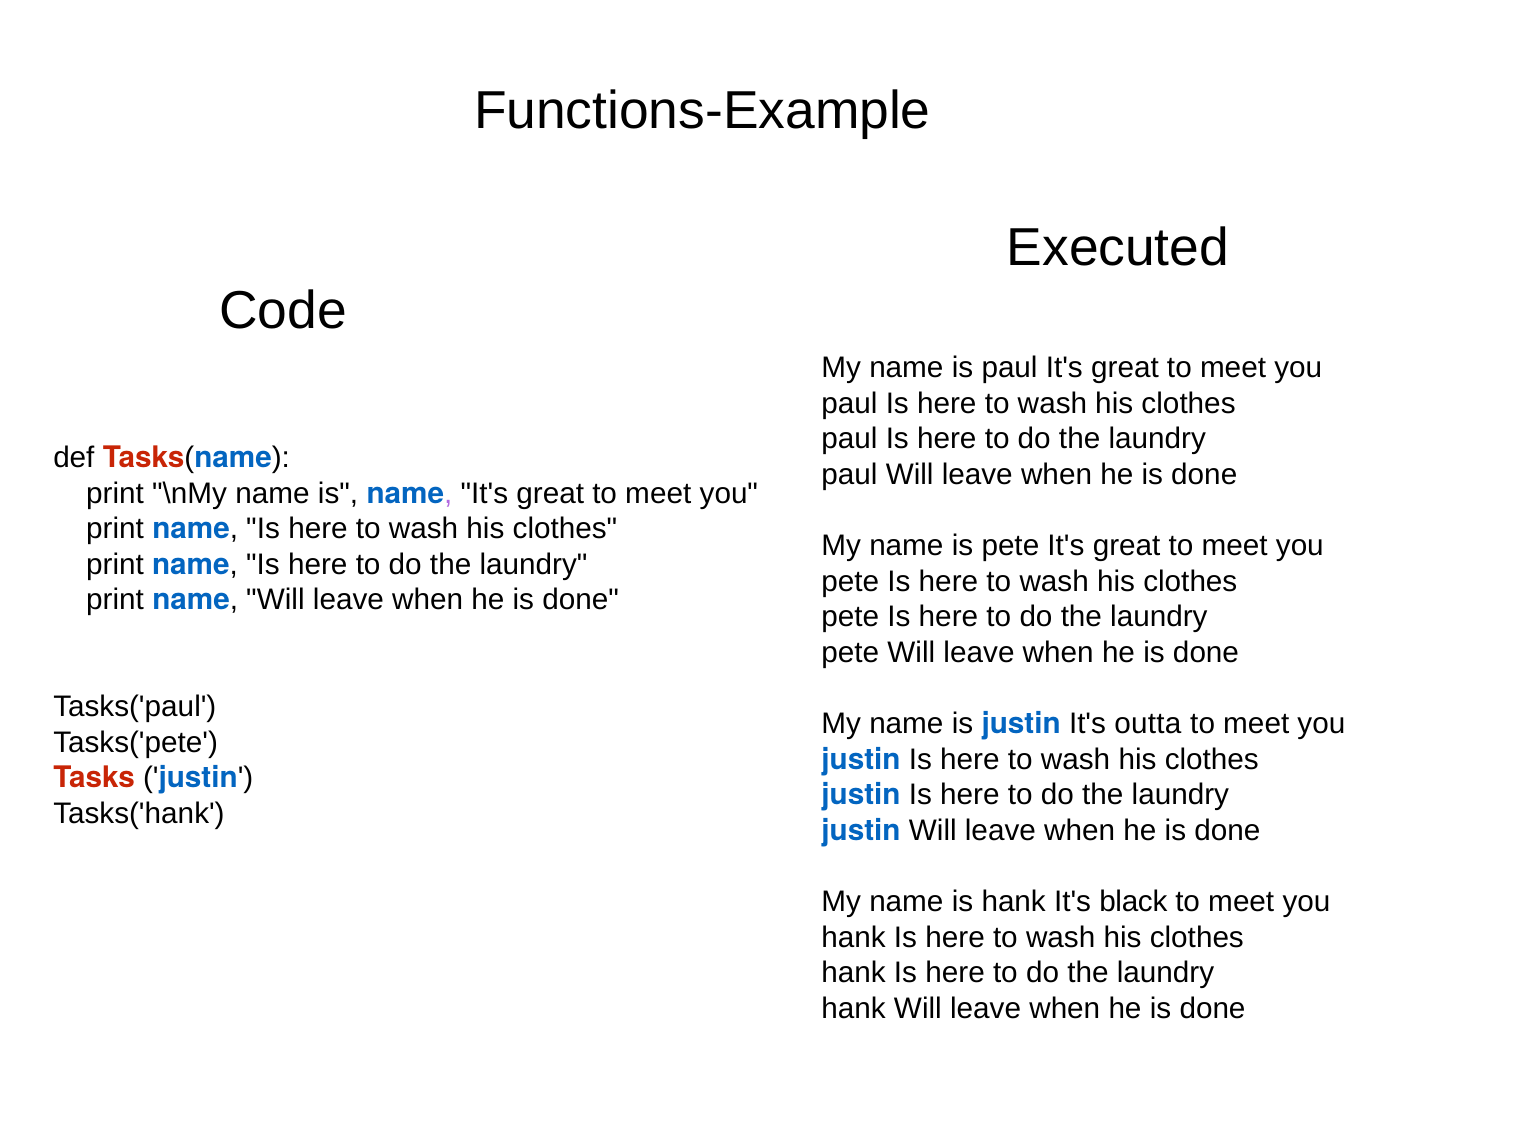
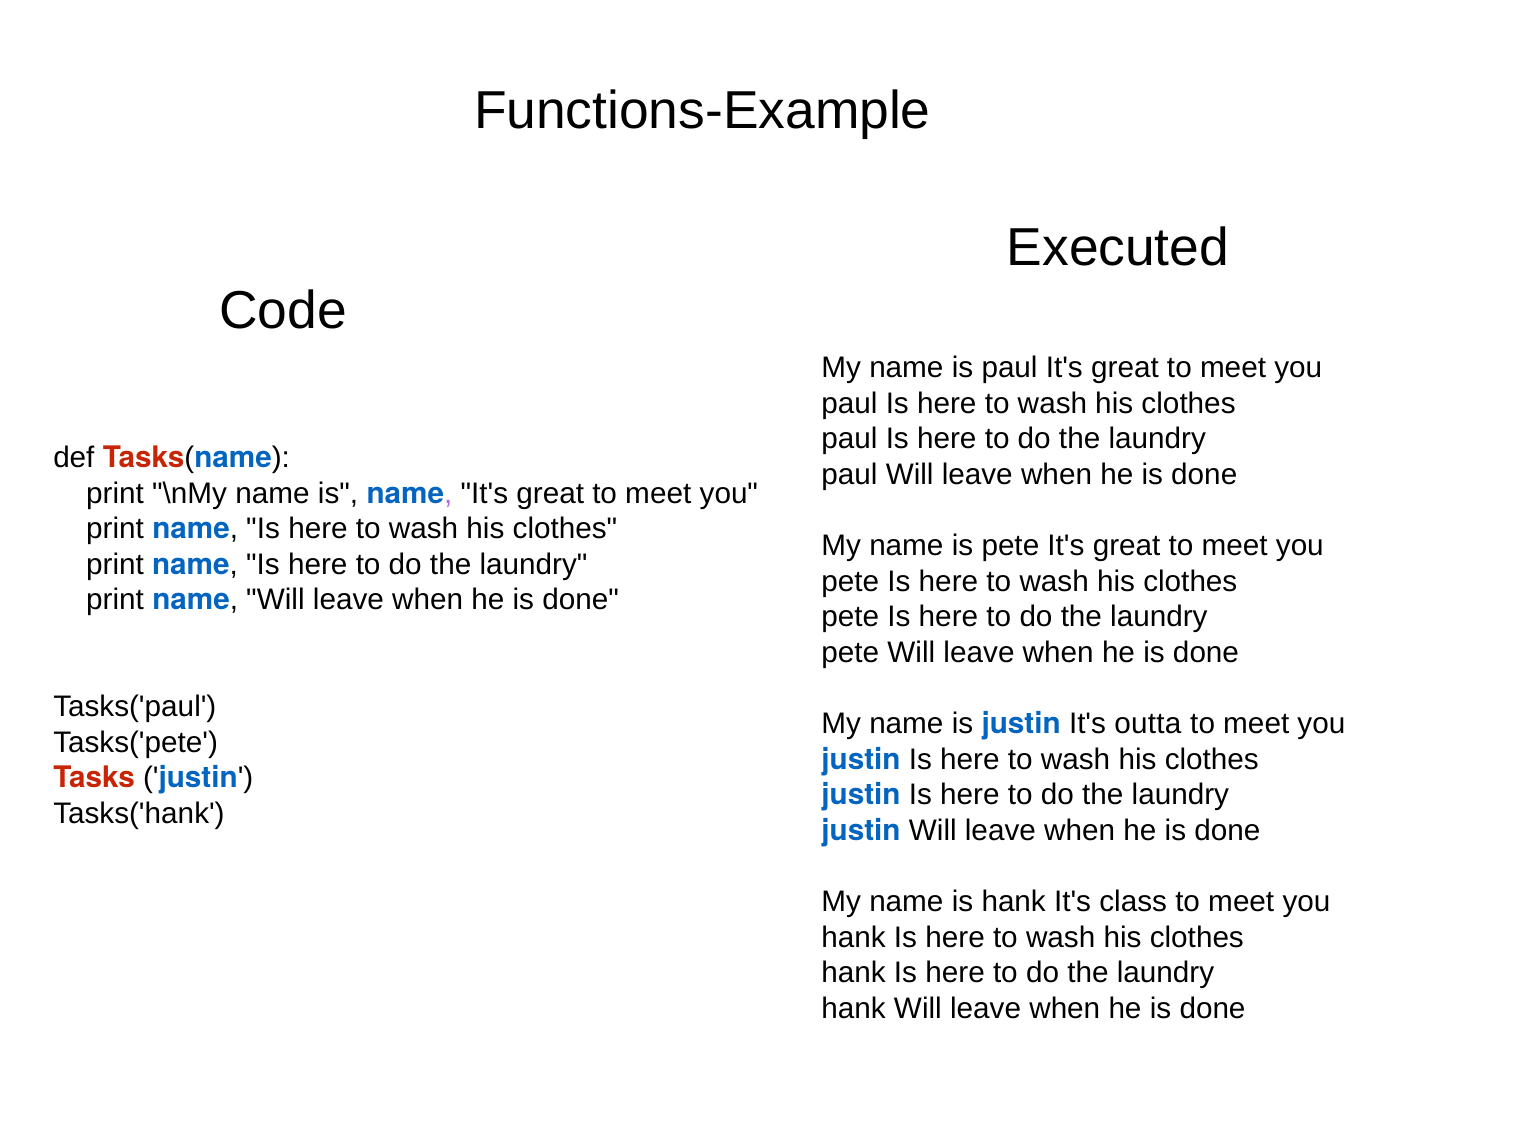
black: black -> class (1133, 902)
